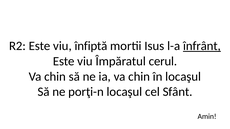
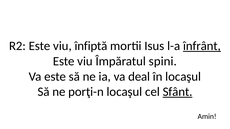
cerul: cerul -> spini (163, 61)
chin: chin -> este (55, 77)
ia va chin: chin -> deal (139, 77)
Sfânt underline: none -> present (178, 92)
